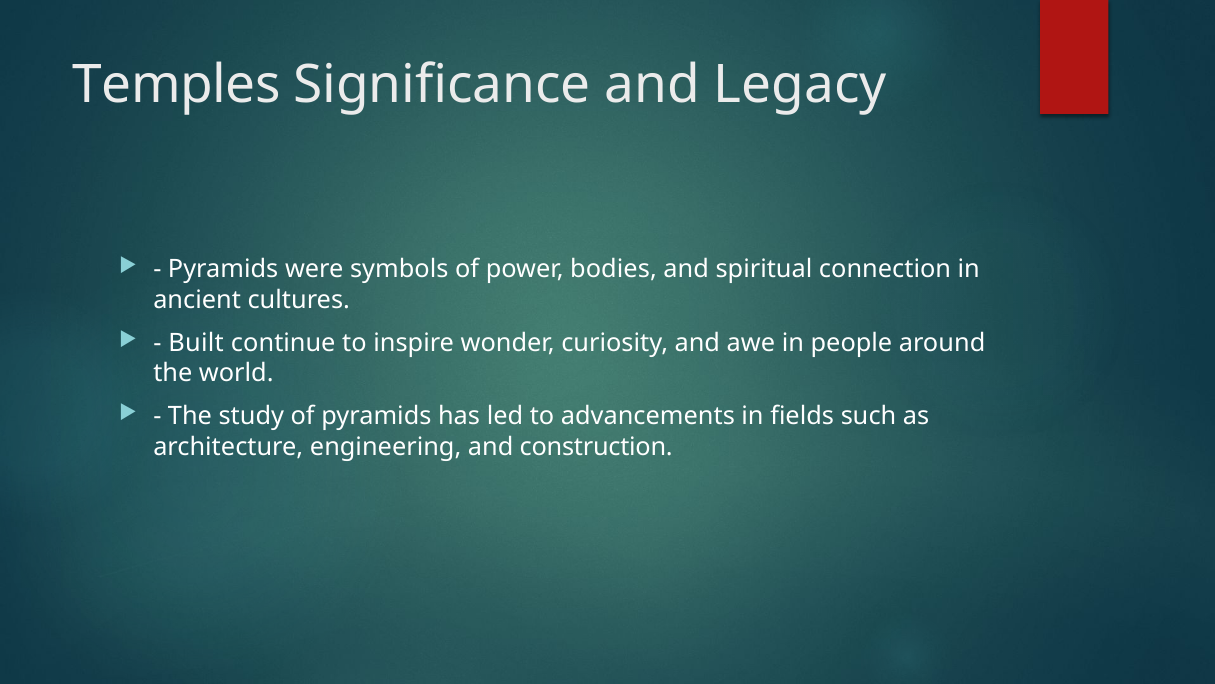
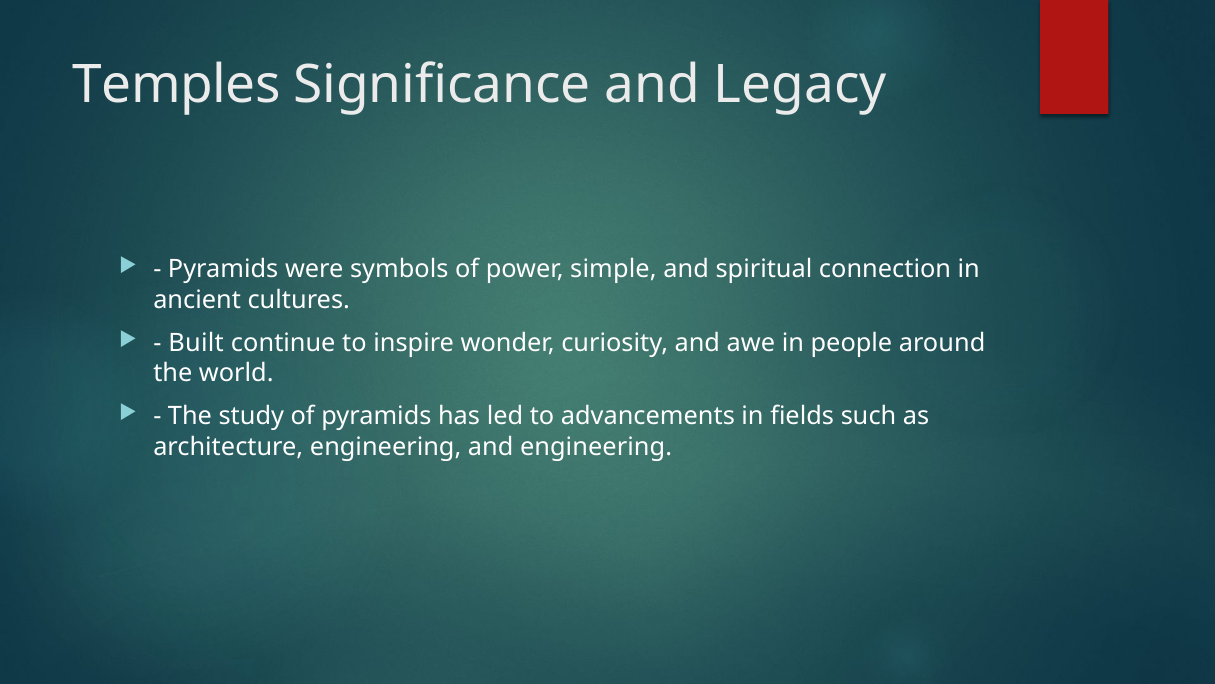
bodies: bodies -> simple (613, 269)
and construction: construction -> engineering (596, 447)
